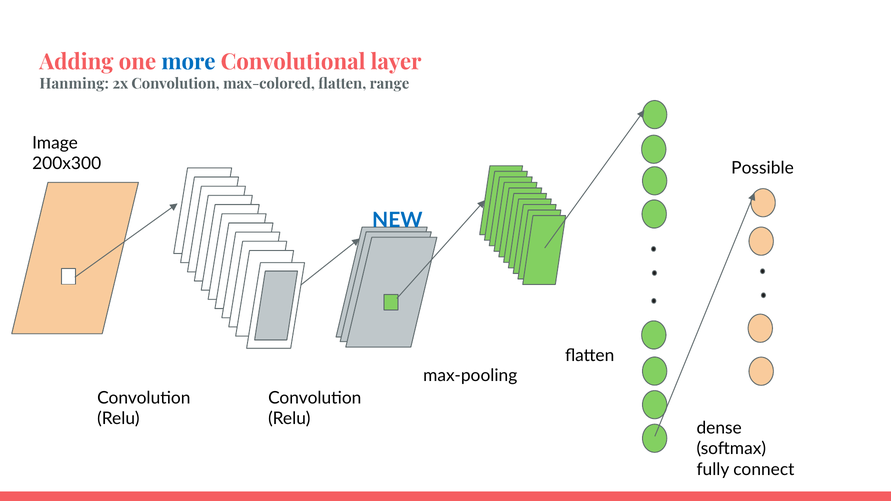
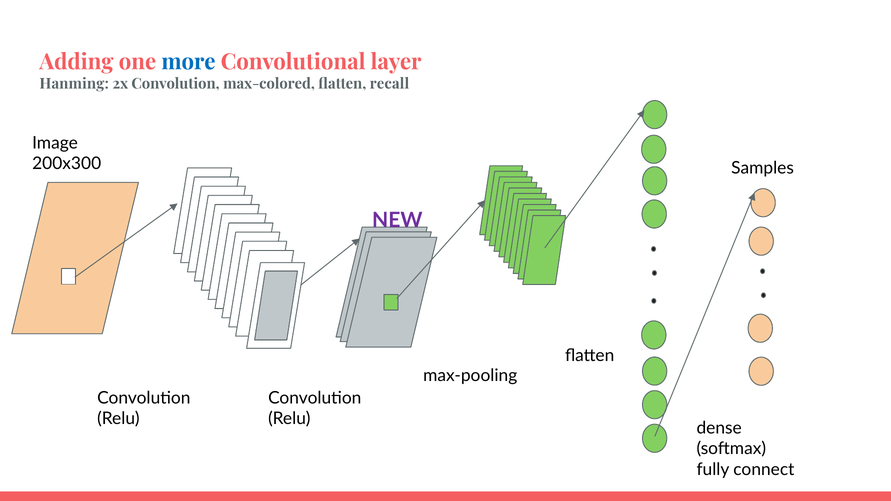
range: range -> recall (389, 84)
Possible: Possible -> Samples (763, 168)
NEW colour: blue -> purple (397, 220)
